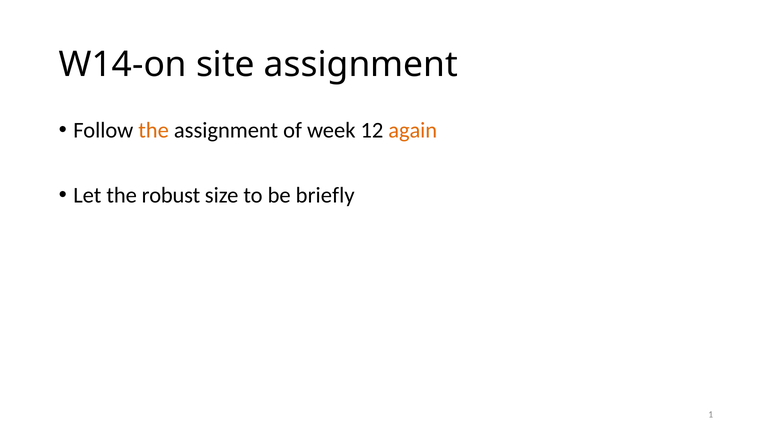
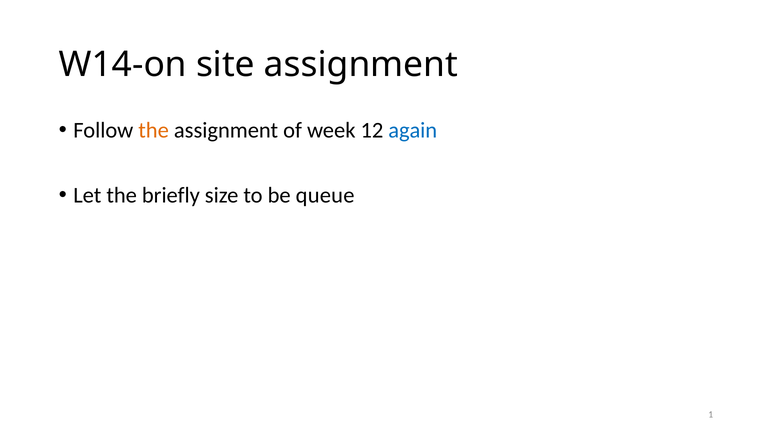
again colour: orange -> blue (413, 131)
robust: robust -> briefly (171, 195)
briefly: briefly -> queue (325, 195)
